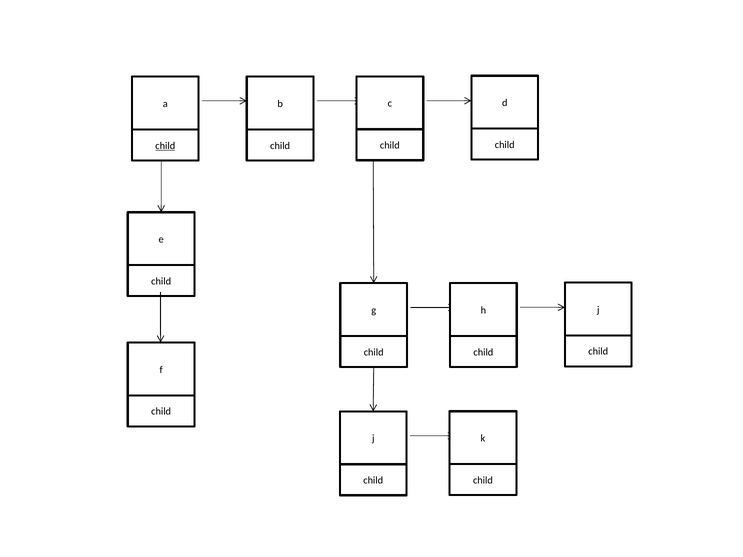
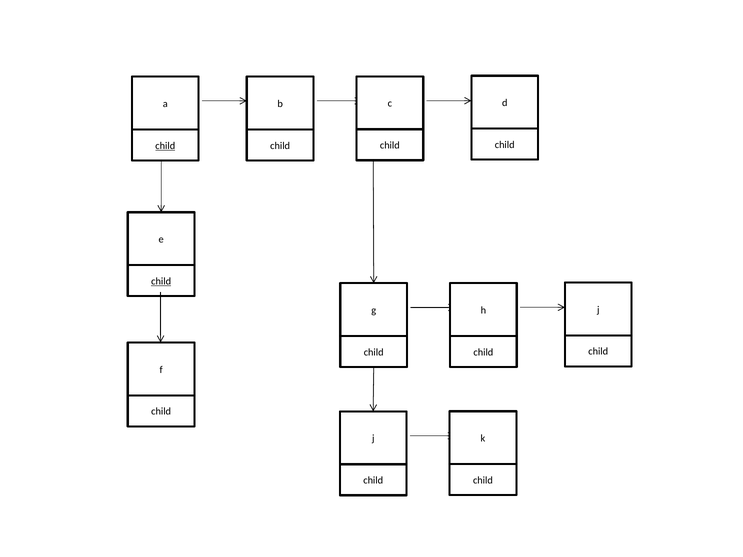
child underline: none -> present (161, 281)
